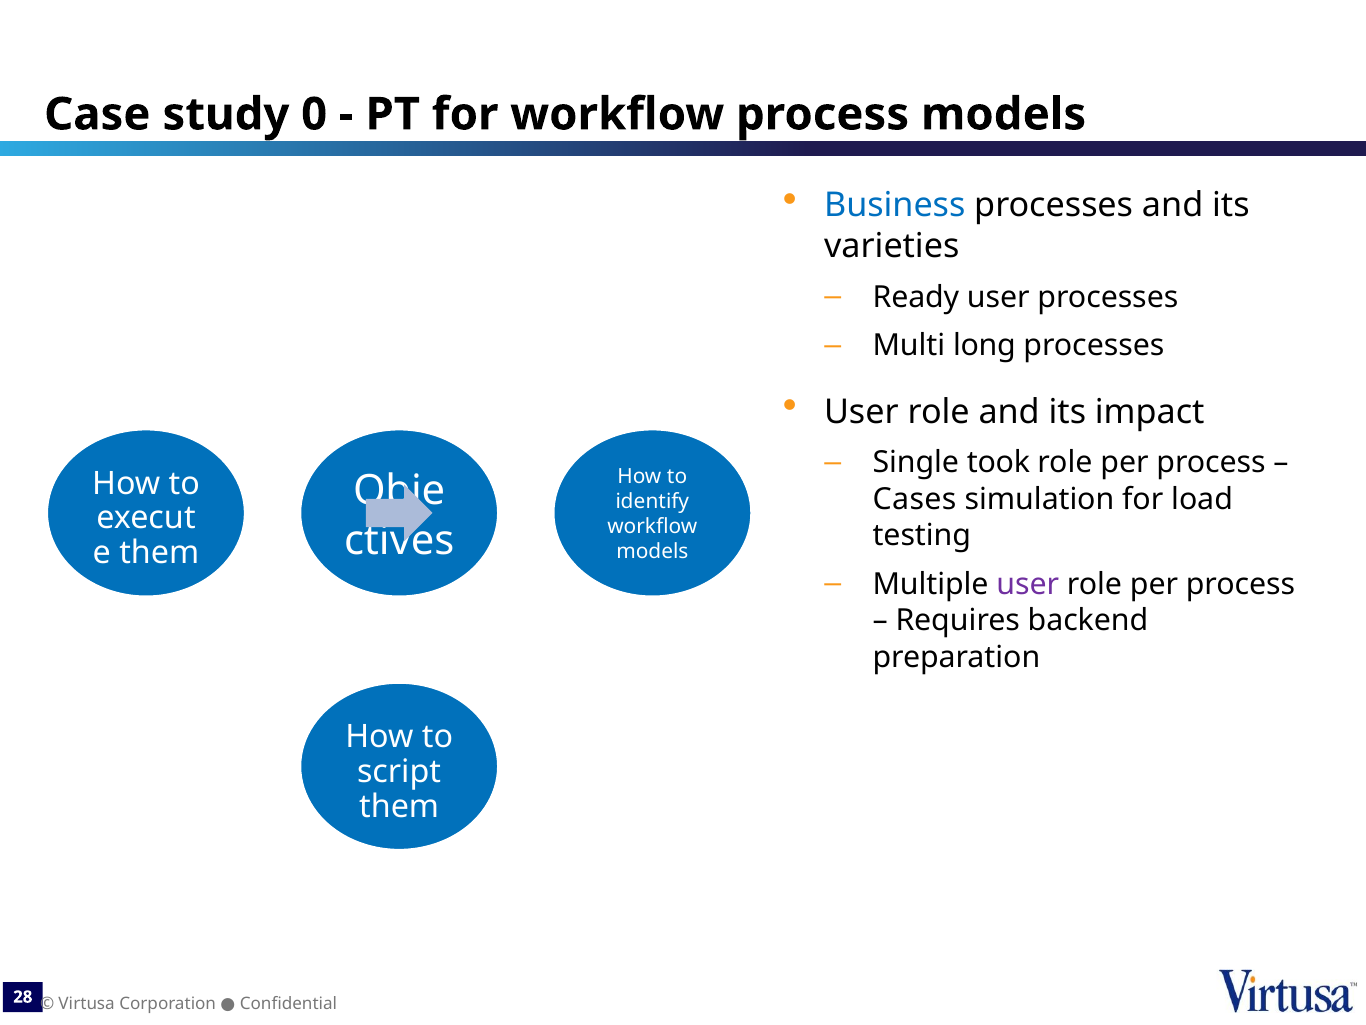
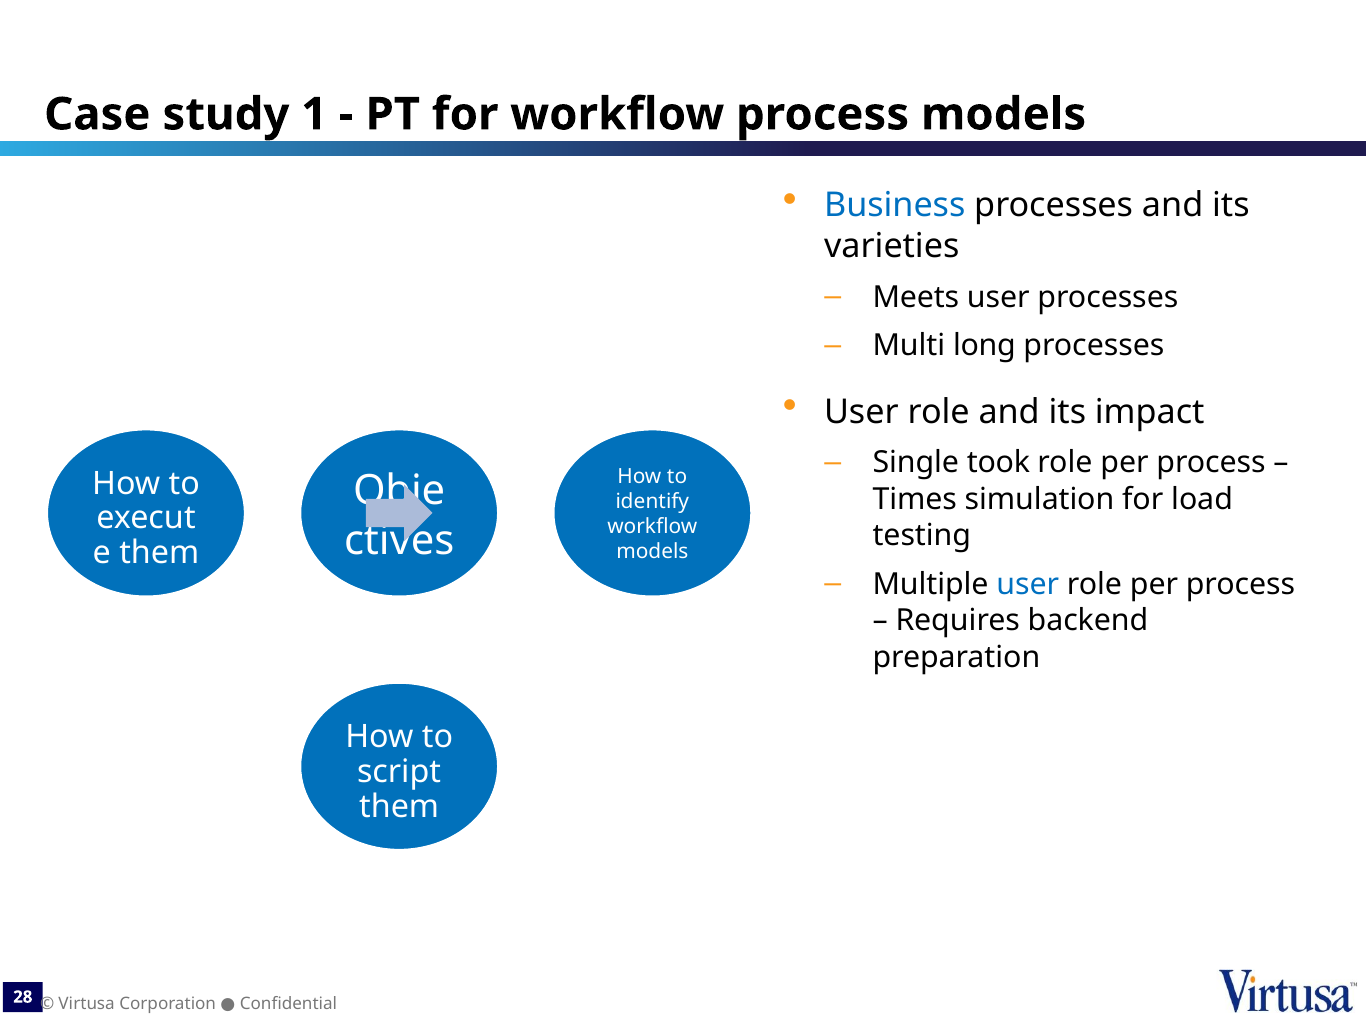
0: 0 -> 1 (314, 114)
Ready: Ready -> Meets (916, 297)
Cases: Cases -> Times (915, 499)
user colour: purple -> blue (1028, 584)
